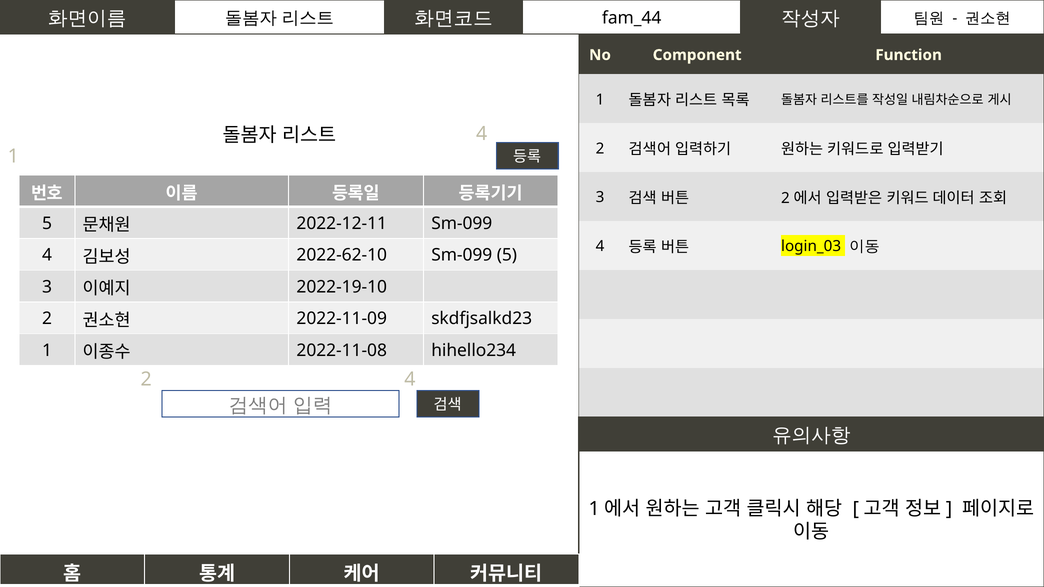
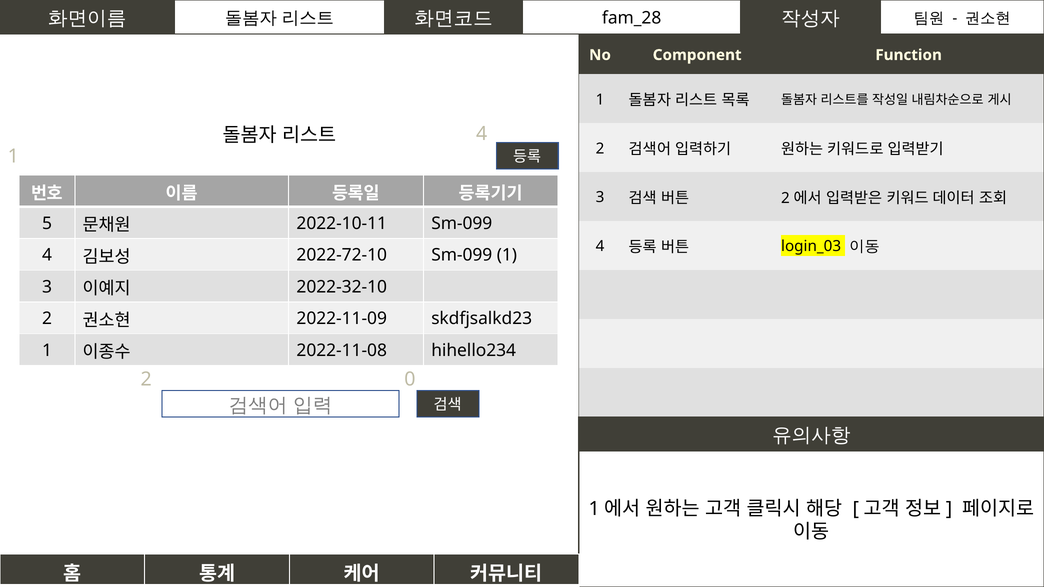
fam_44: fam_44 -> fam_28 (632, 18)
2022-12-11: 2022-12-11 -> 2022-10-11 (342, 224)
2022-62-10: 2022-62-10 -> 2022-72-10 (342, 255)
Sm-099 5: 5 -> 1 (507, 255)
2022-19-10: 2022-19-10 -> 2022-32-10 (342, 287)
2 4: 4 -> 0 (410, 379)
